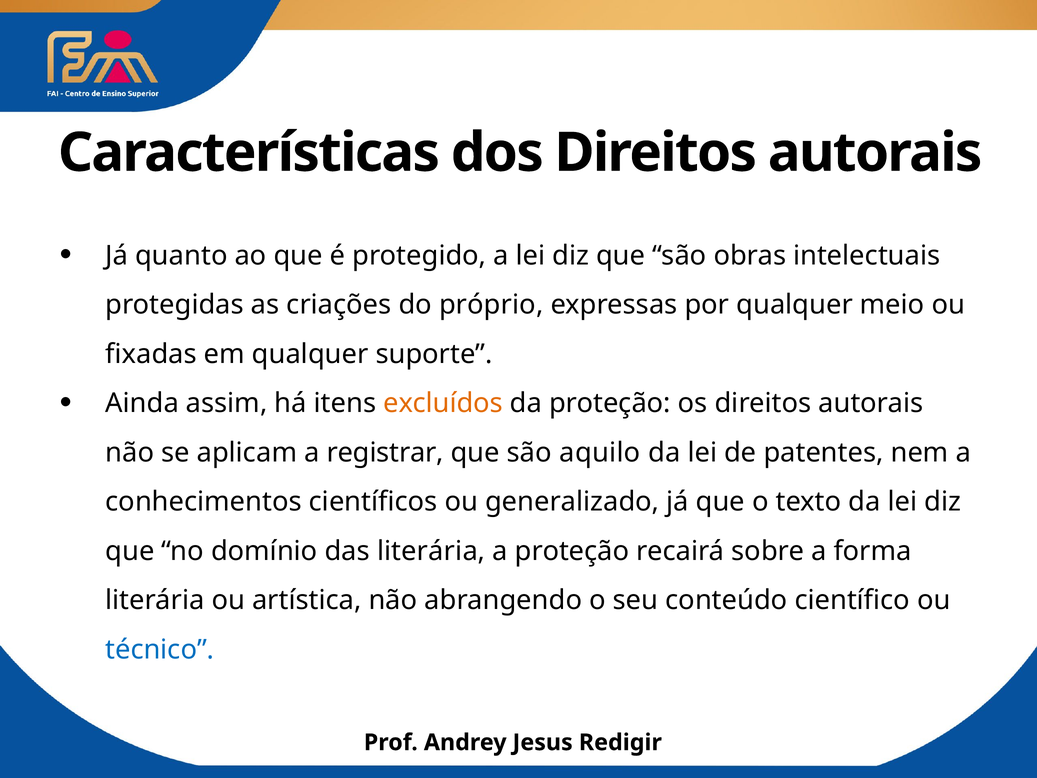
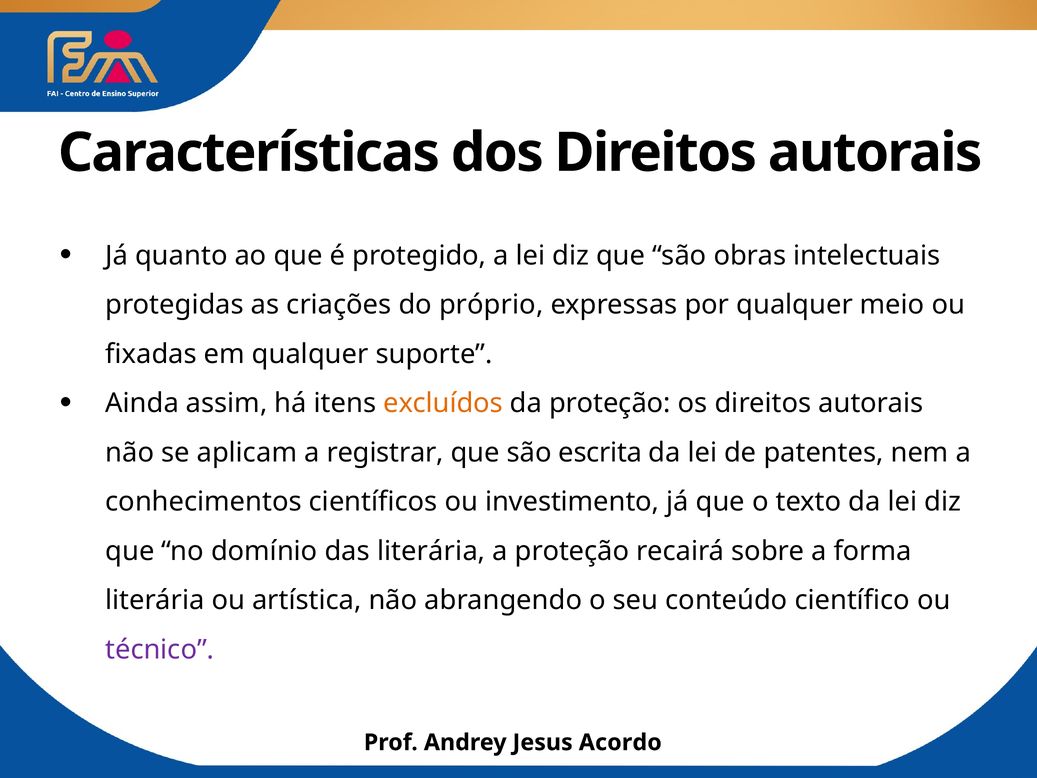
aquilo: aquilo -> escrita (600, 452)
generalizado: generalizado -> investimento (572, 502)
técnico colour: blue -> purple (160, 650)
Redigir: Redigir -> Acordo (620, 742)
